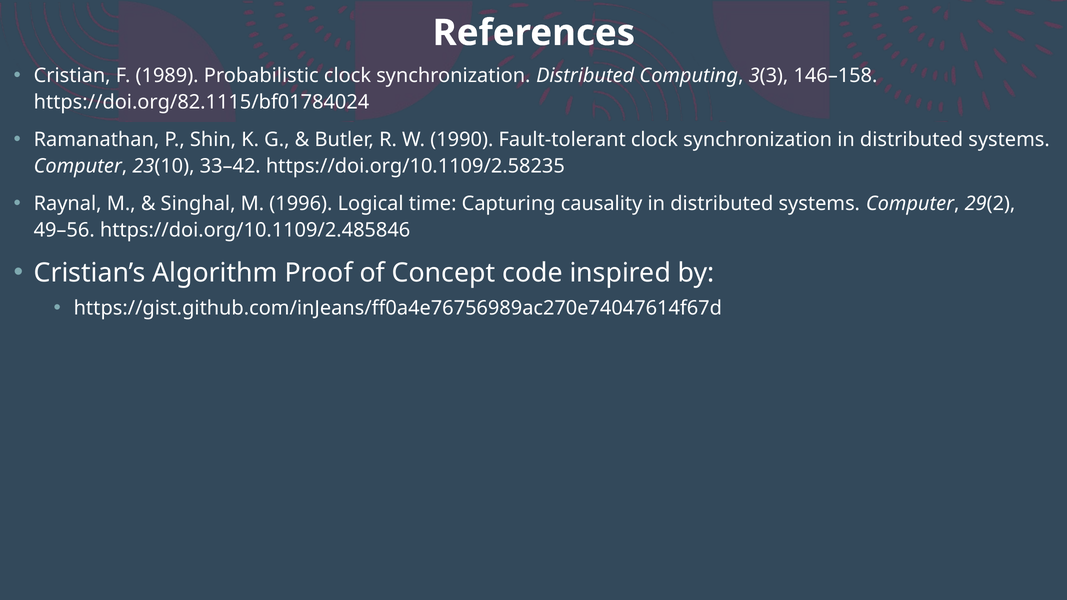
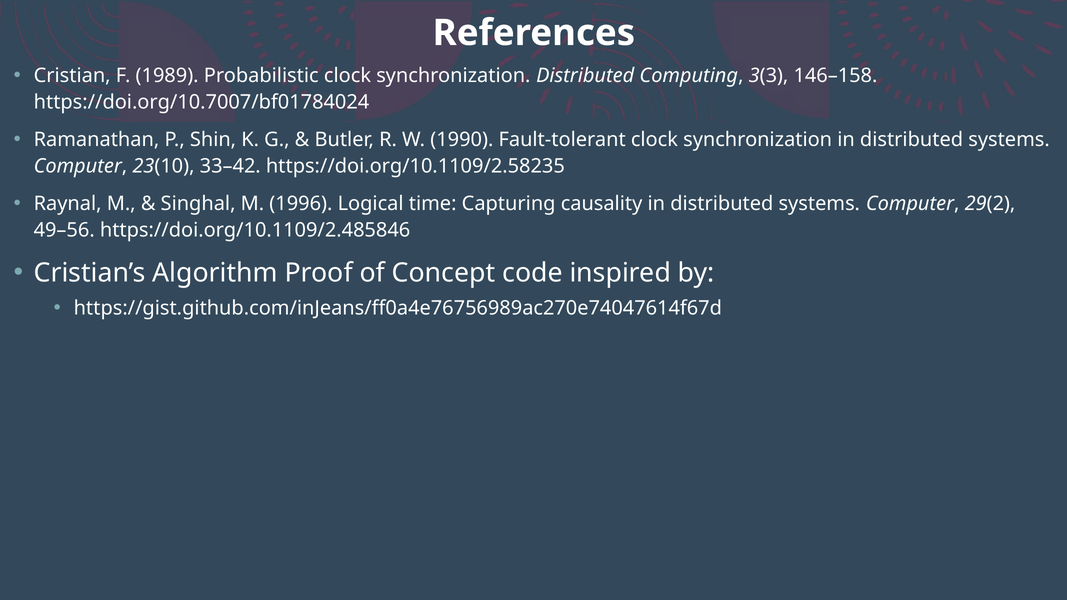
https://doi.org/82.1115/bf01784024: https://doi.org/82.1115/bf01784024 -> https://doi.org/10.7007/bf01784024 (201, 102)
